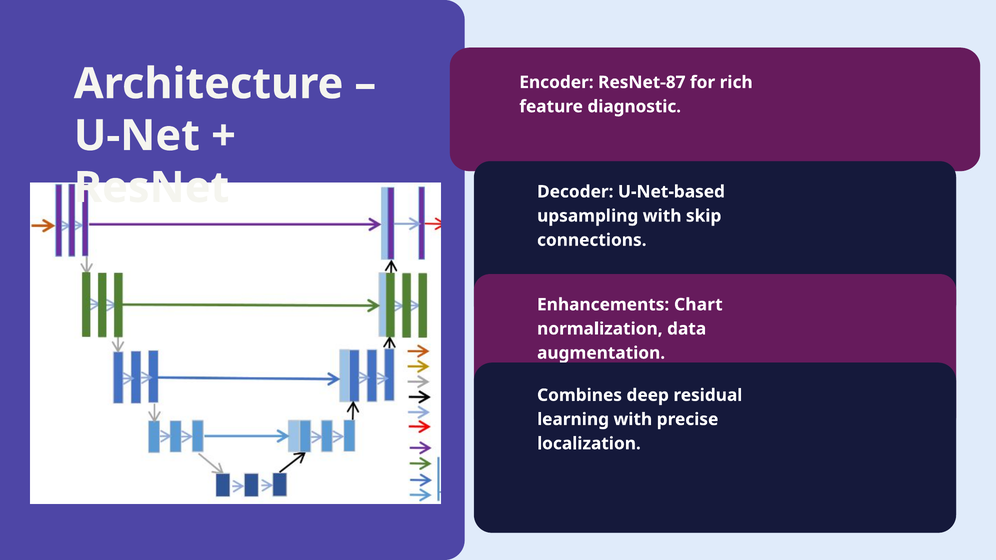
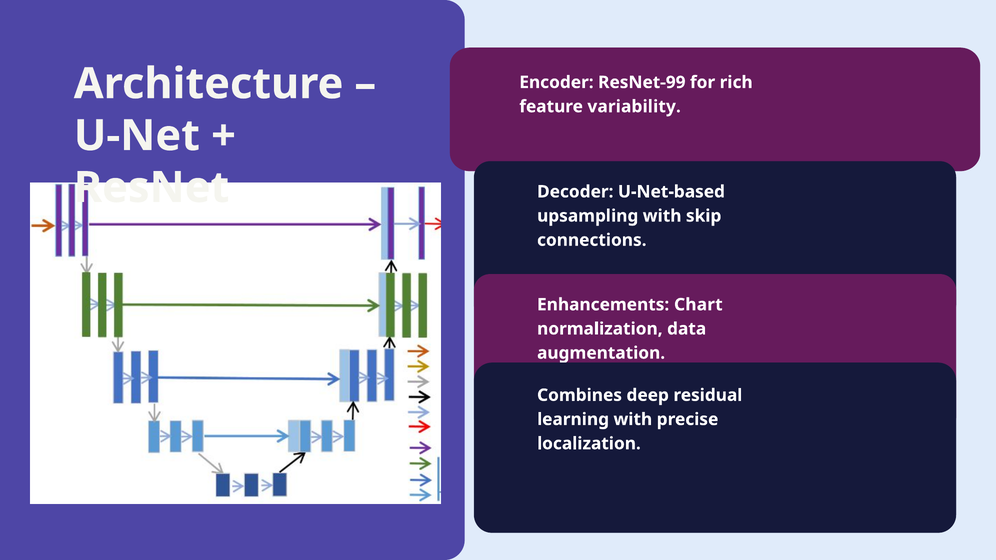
ResNet-87: ResNet-87 -> ResNet-99 (642, 82)
diagnostic: diagnostic -> variability (634, 107)
